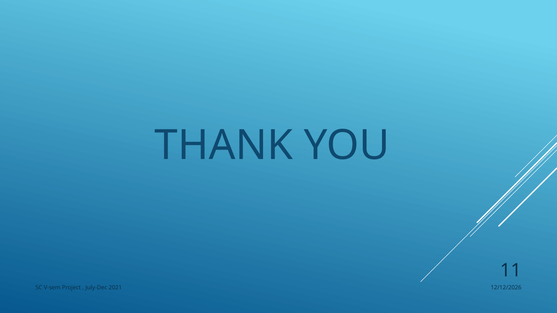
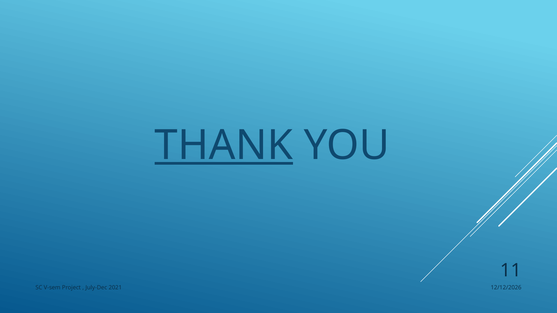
THANK underline: none -> present (224, 146)
